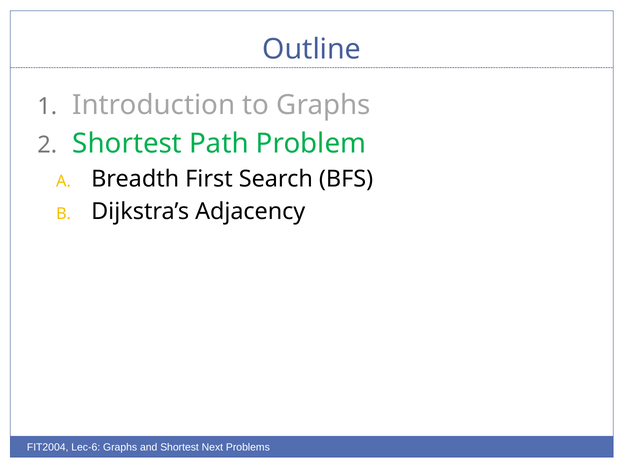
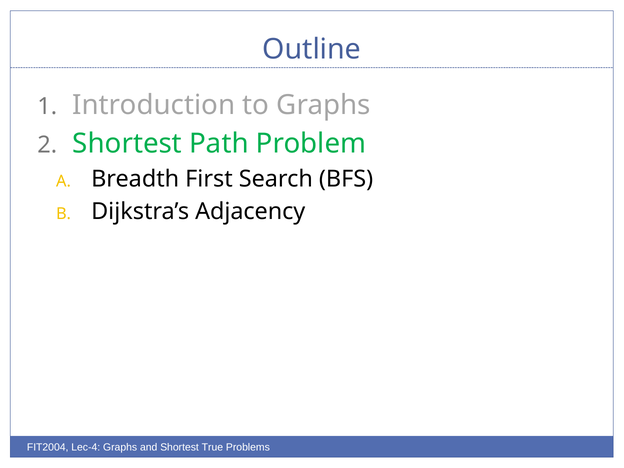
Lec-6: Lec-6 -> Lec-4 (86, 448)
Next: Next -> True (212, 448)
